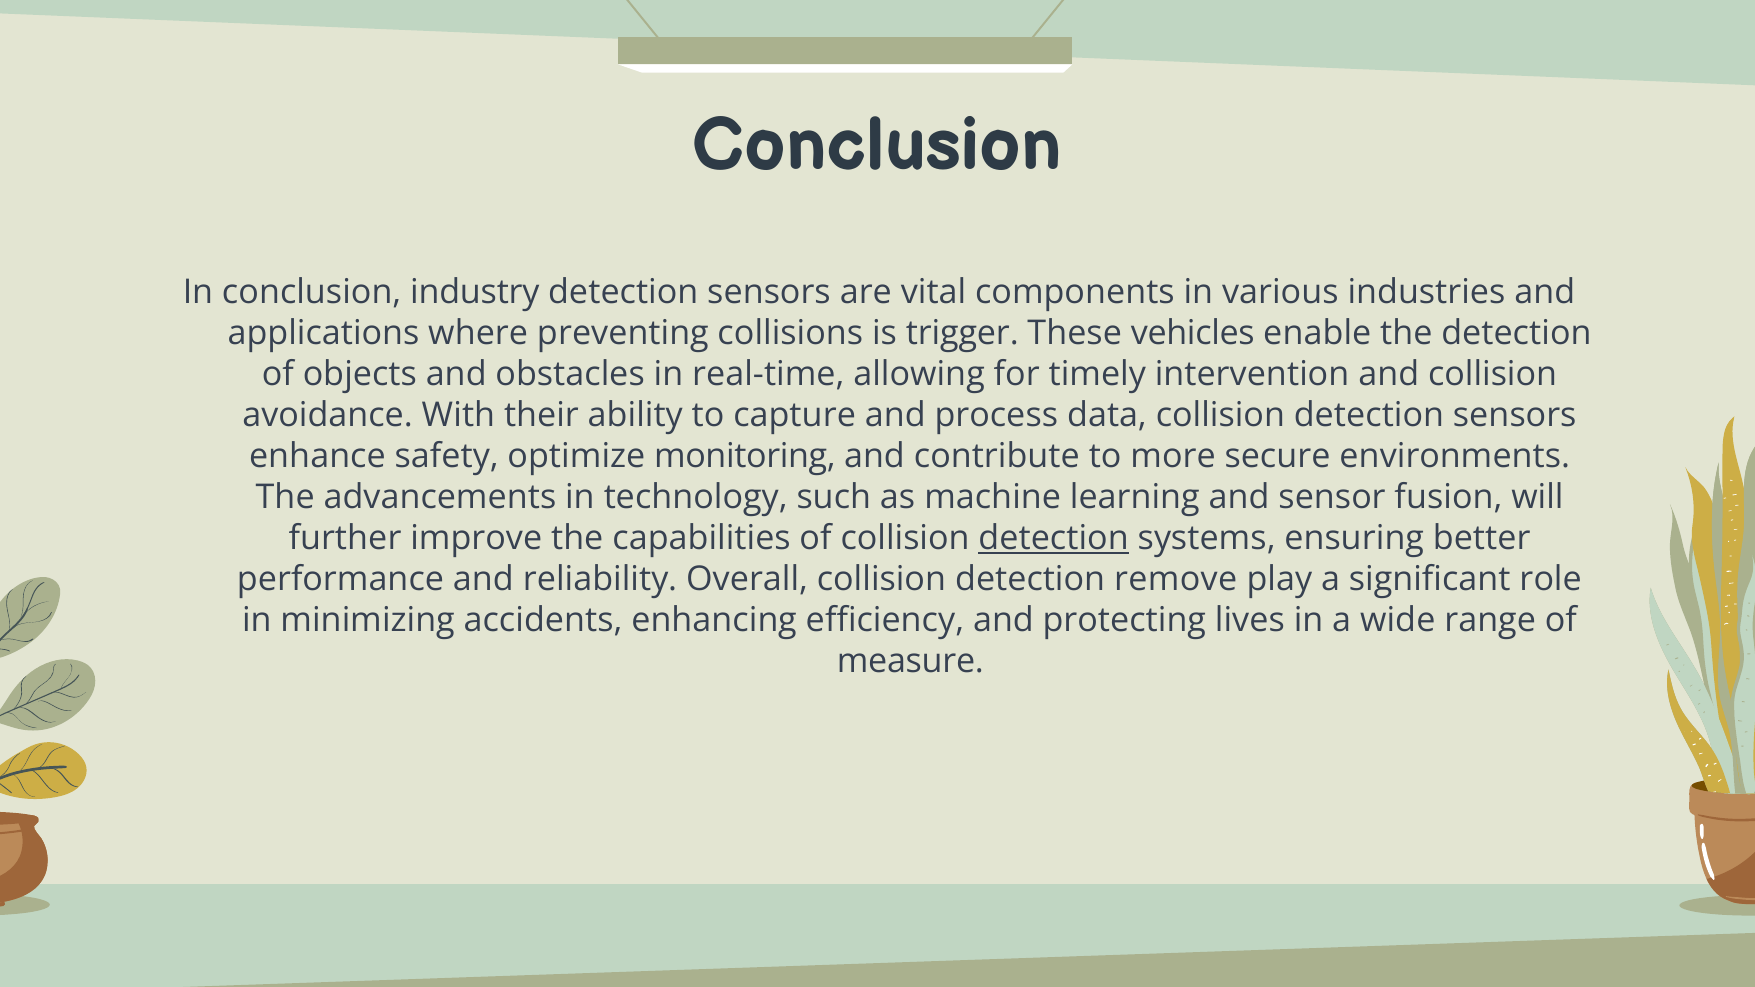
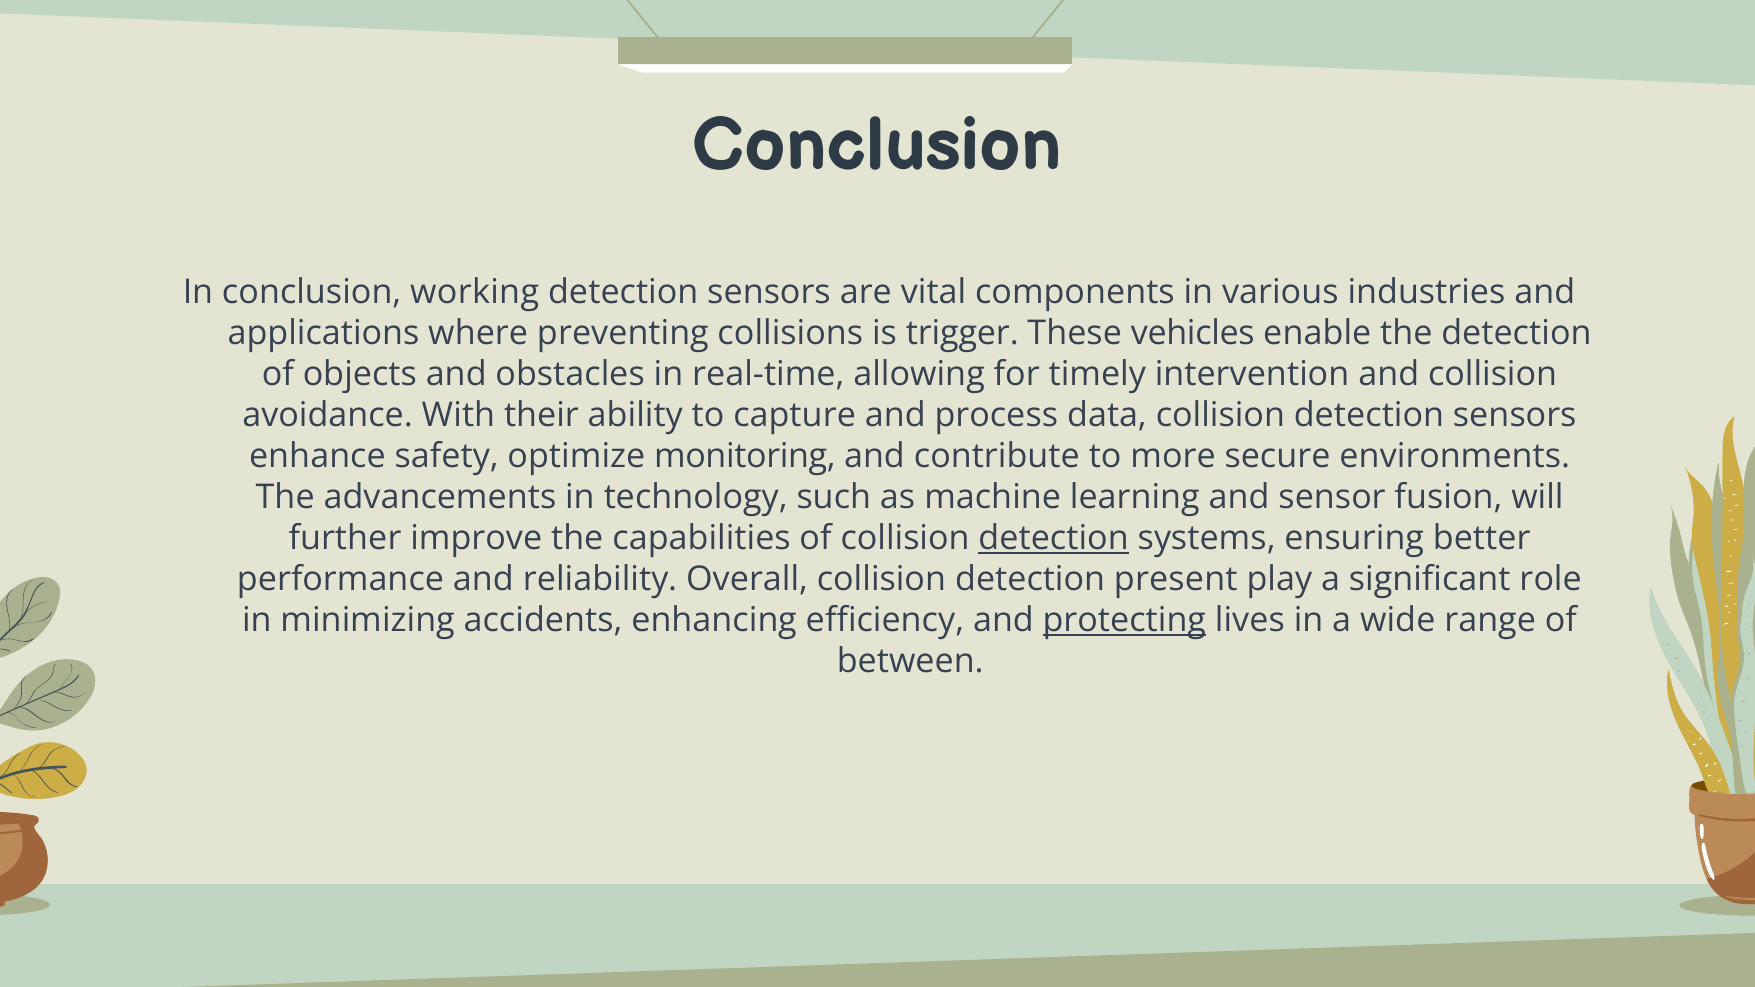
industry: industry -> working (475, 292)
remove: remove -> present (1176, 579)
protecting underline: none -> present (1124, 620)
measure: measure -> between (910, 661)
